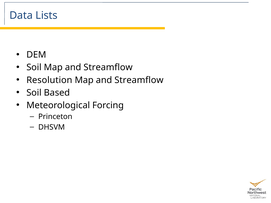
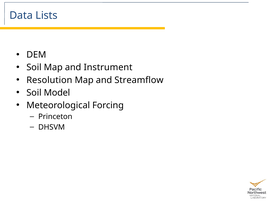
Soil Map and Streamflow: Streamflow -> Instrument (108, 67)
Based: Based -> Model (57, 93)
